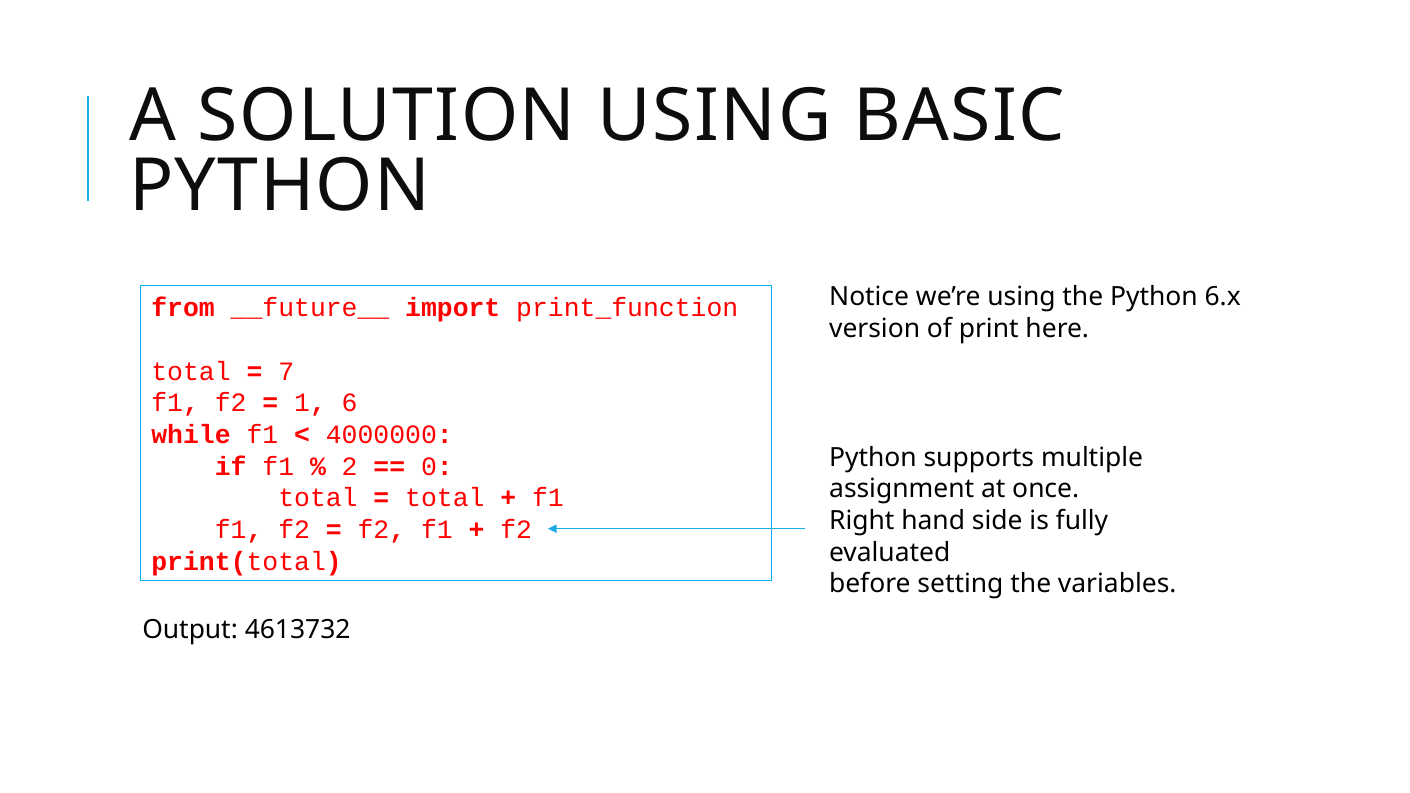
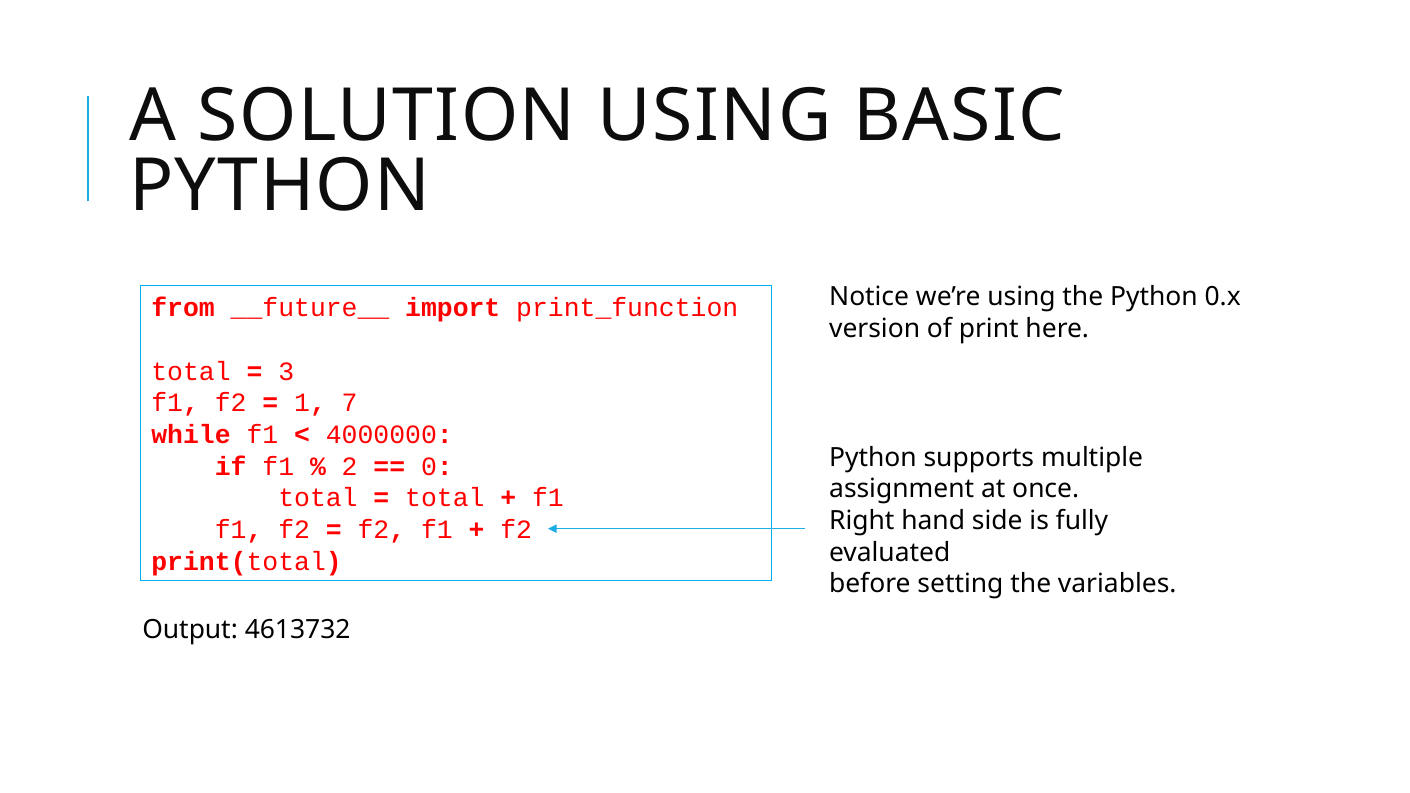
6.x: 6.x -> 0.x (1223, 297)
7: 7 -> 3 (286, 371)
6: 6 -> 7 (350, 403)
